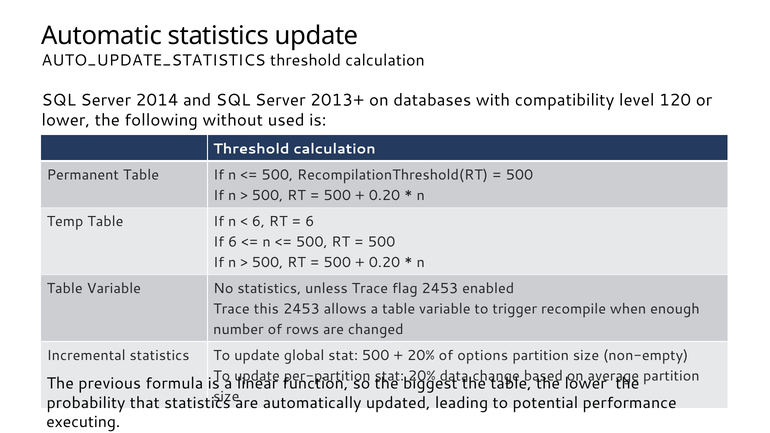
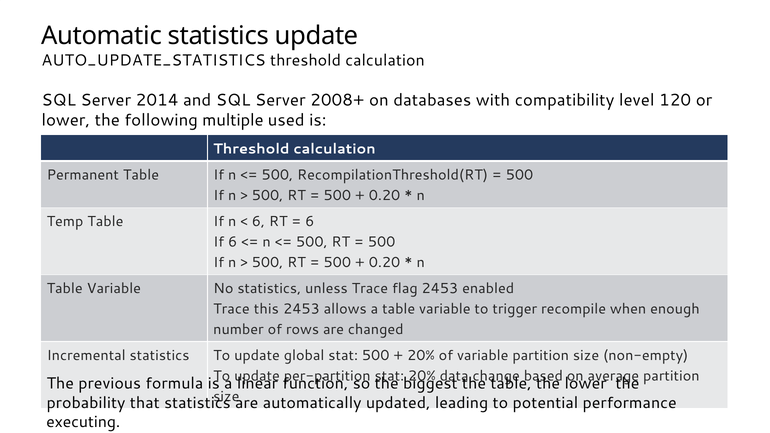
2013+: 2013+ -> 2008+ (337, 100)
without: without -> multiple (233, 120)
of options: options -> variable (483, 356)
